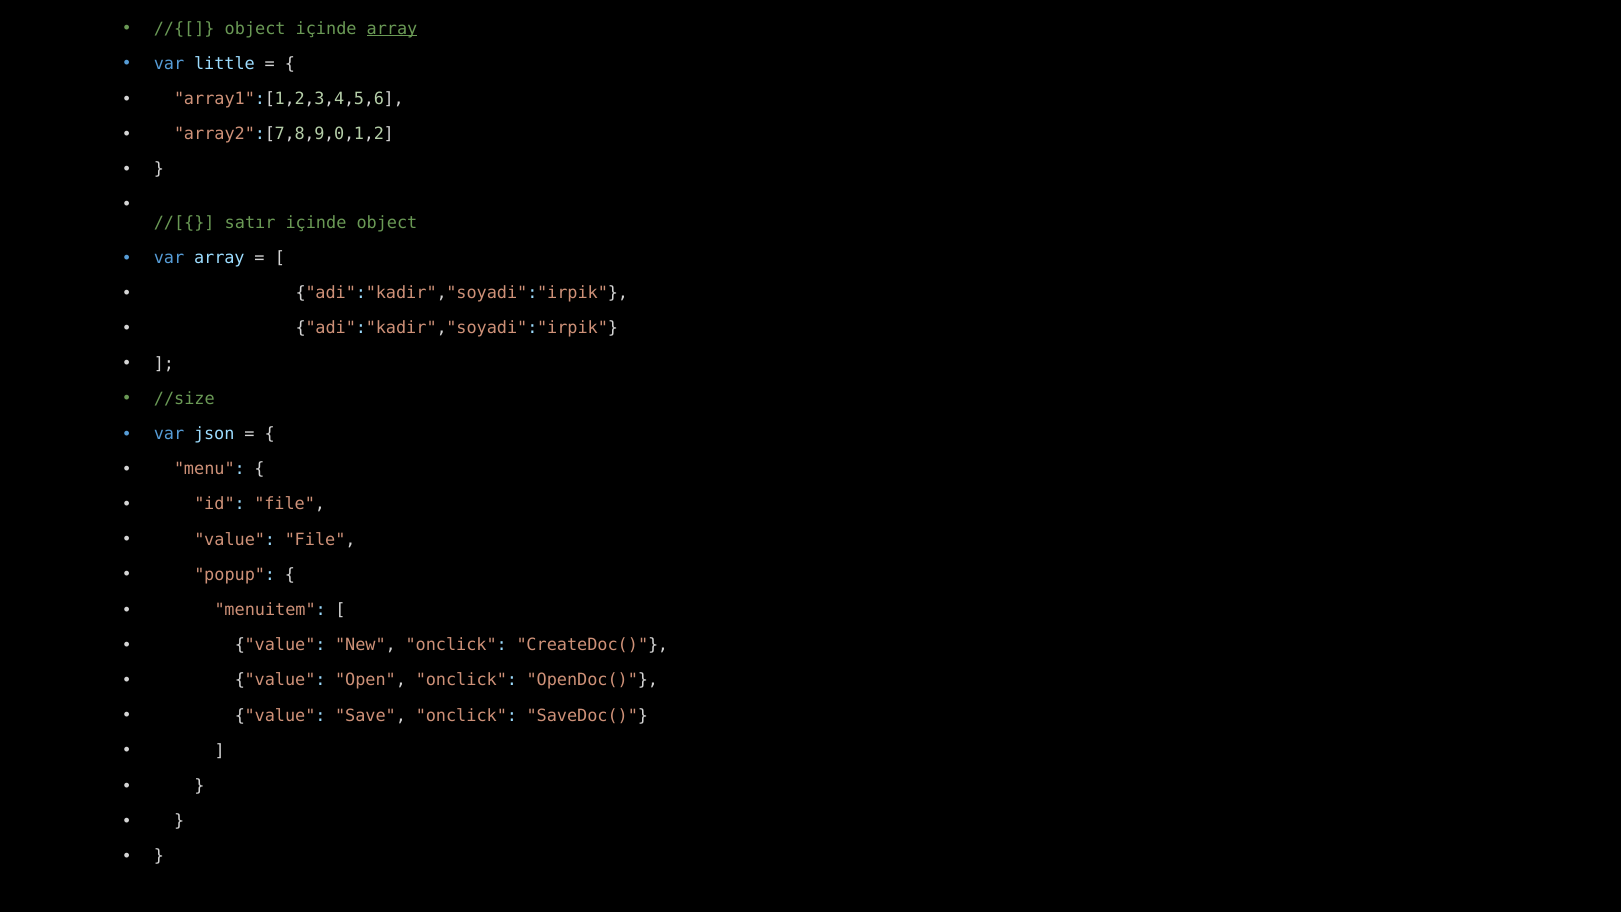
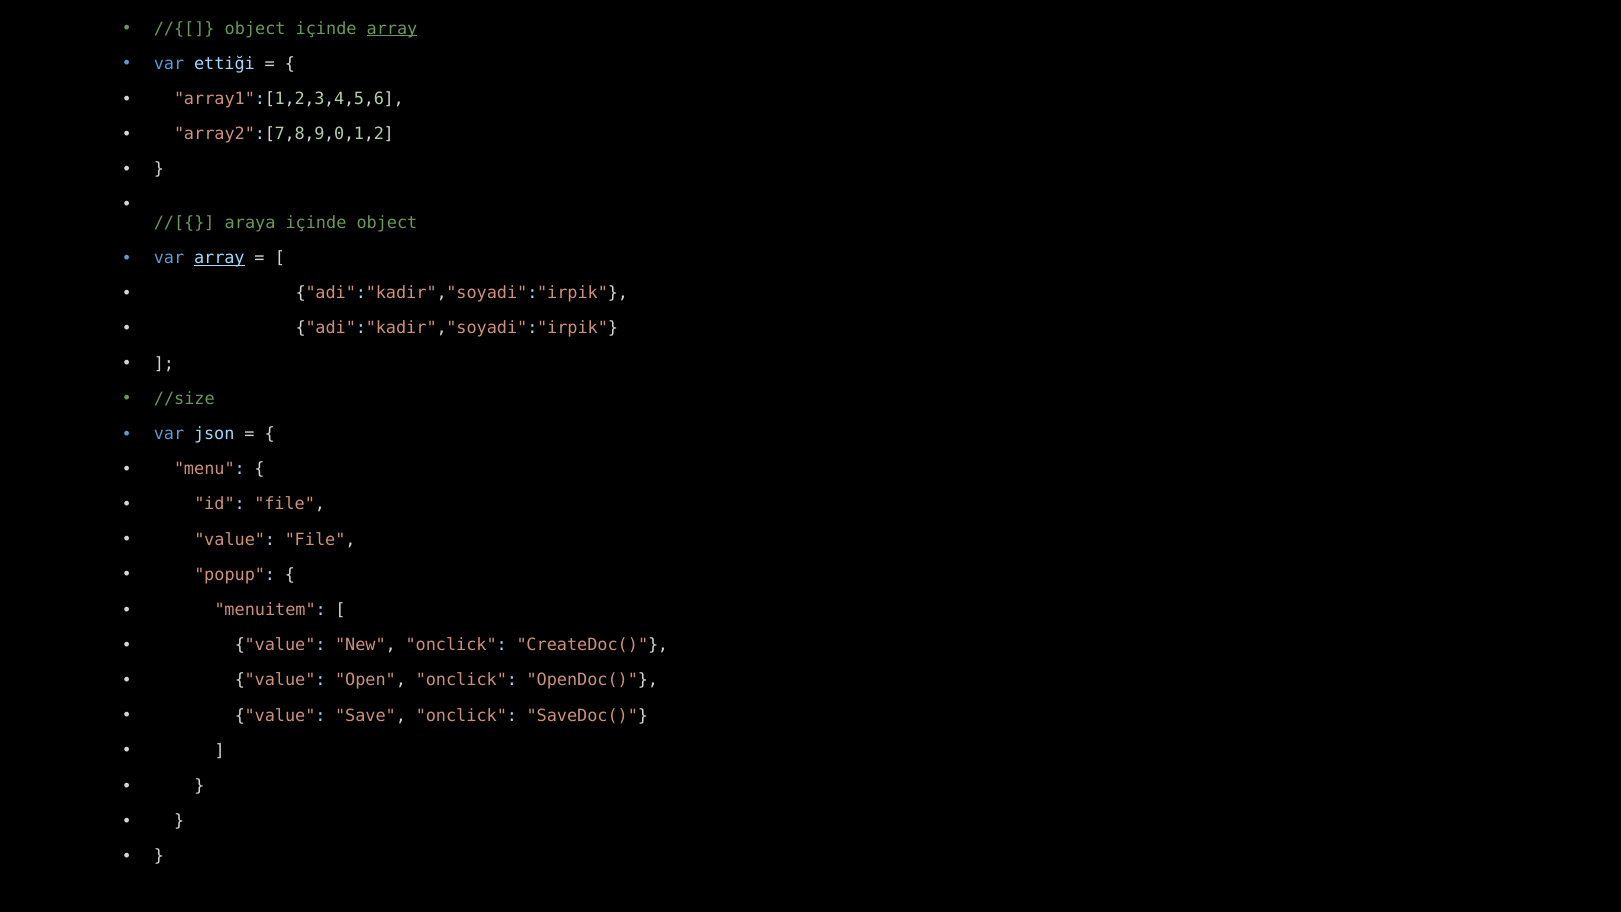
little: little -> ettiği (224, 64)
satır: satır -> araya (250, 223)
array underline: none -> present (219, 258)
